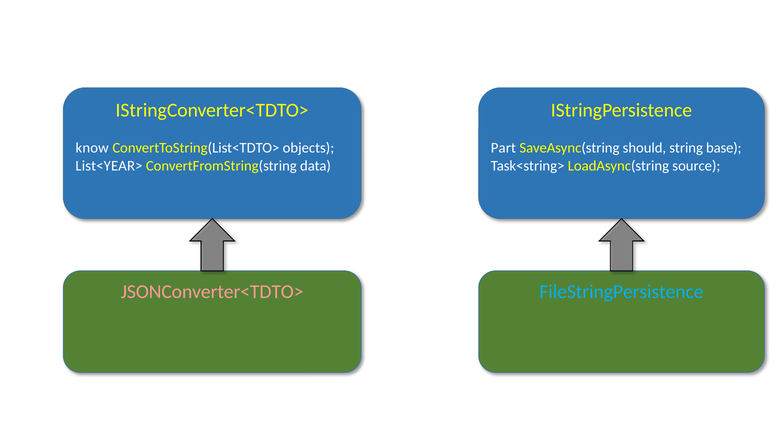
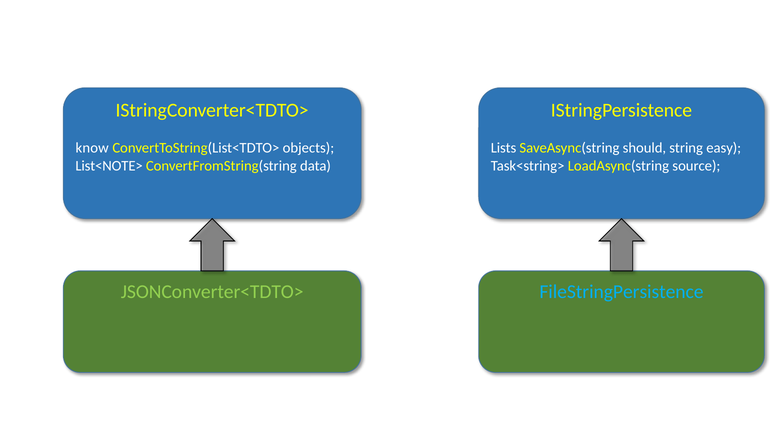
Part: Part -> Lists (504, 148)
base: base -> easy (724, 148)
List<YEAR>: List<YEAR> -> List<NOTE> (109, 166)
JSONConverter<TDTO> colour: pink -> light green (212, 292)
